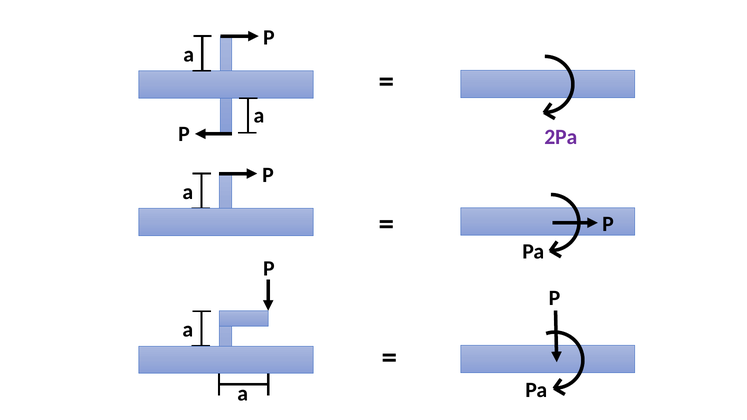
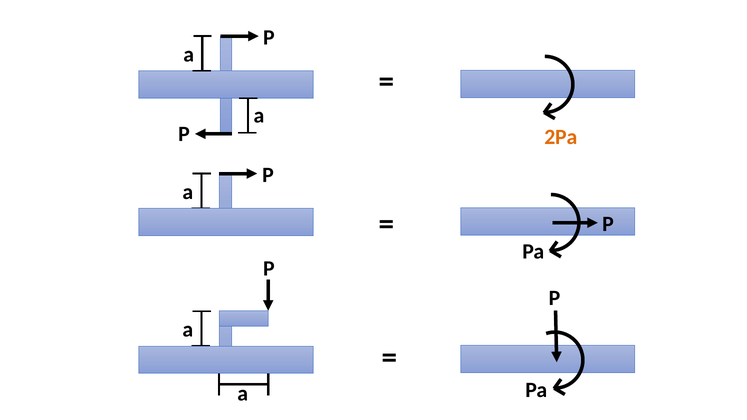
2Pa colour: purple -> orange (561, 137)
